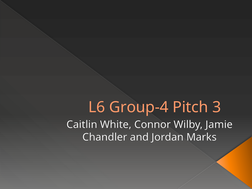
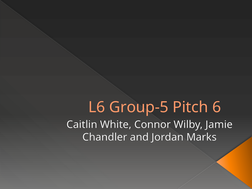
Group-4: Group-4 -> Group-5 (139, 107)
3: 3 -> 6 (217, 107)
